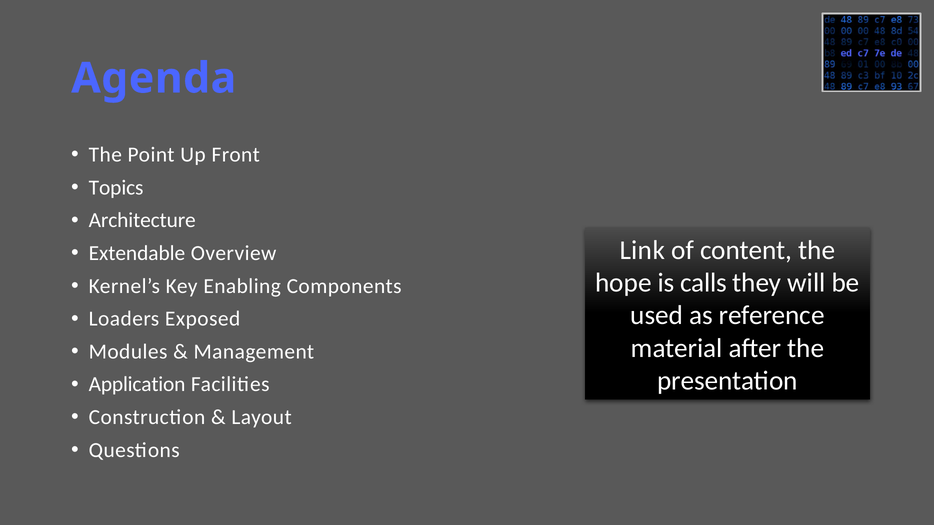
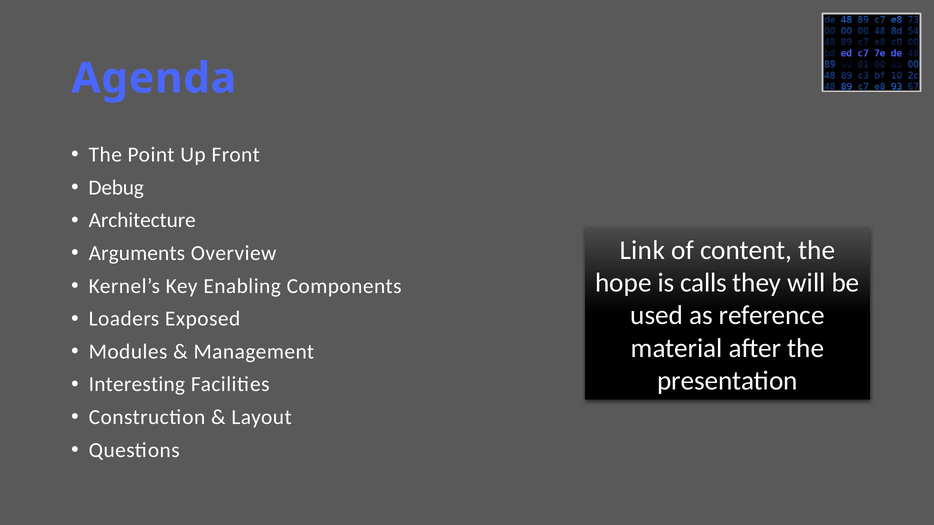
Topics: Topics -> Debug (116, 188)
Extendable: Extendable -> Arguments (137, 253)
Application: Application -> Interesting (137, 385)
